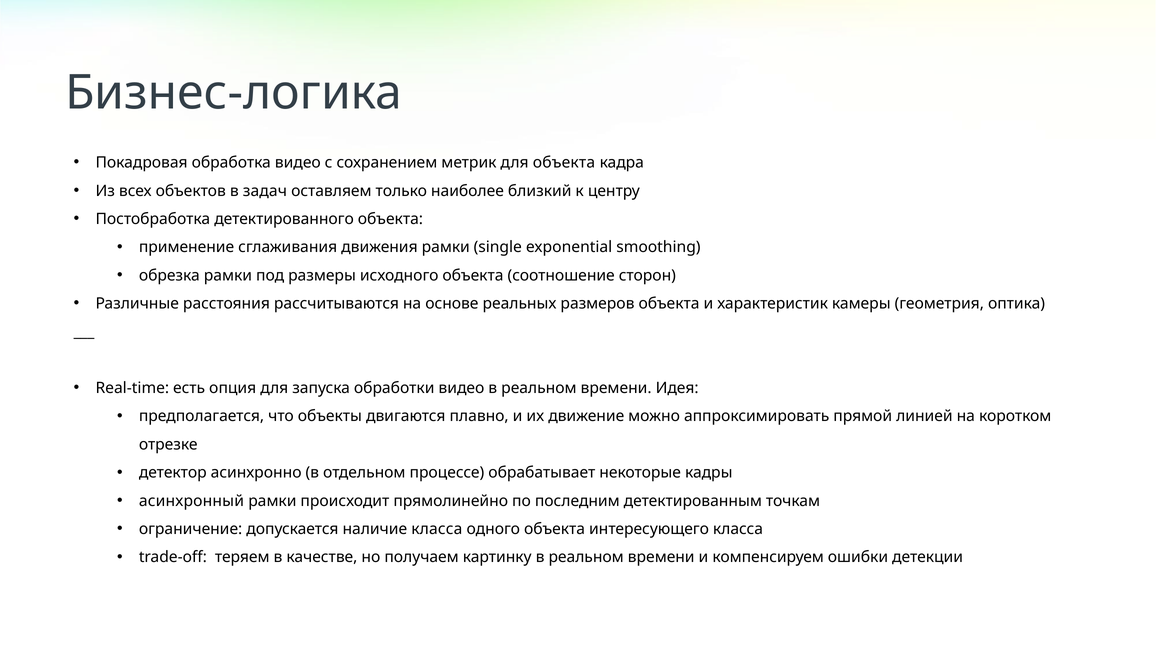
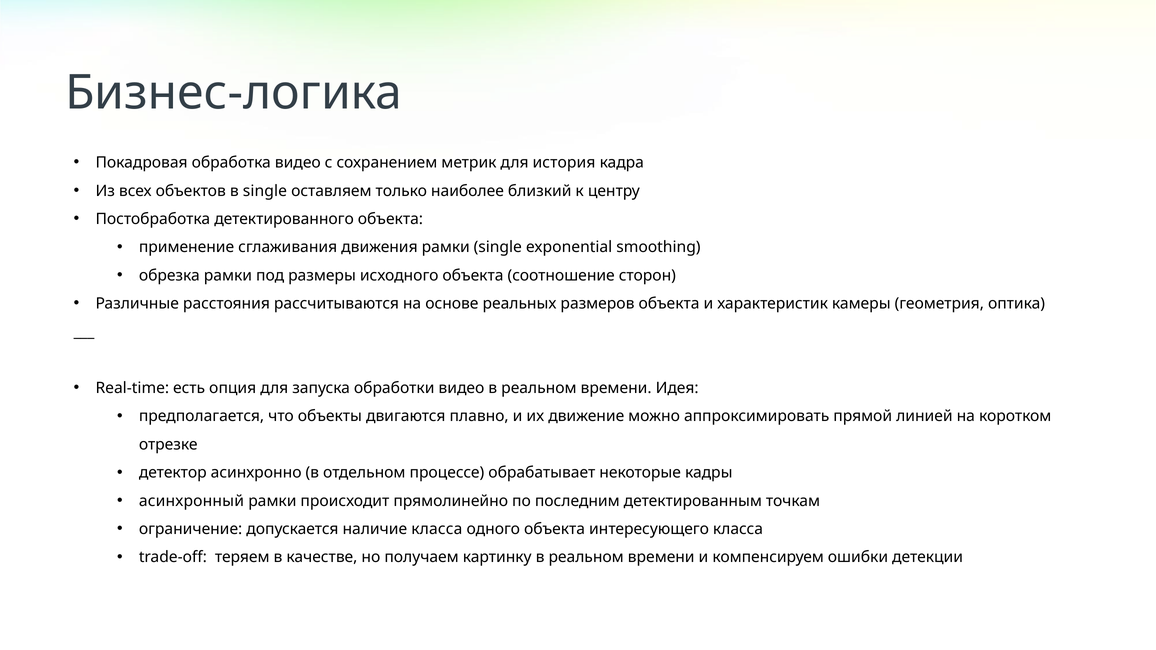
для объекта: объекта -> история (564, 163)
в задач: задач -> single (265, 191)
